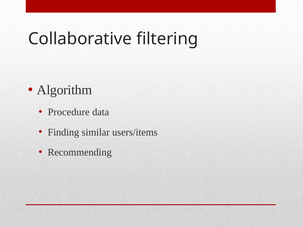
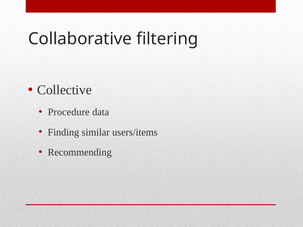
Algorithm: Algorithm -> Collective (64, 90)
